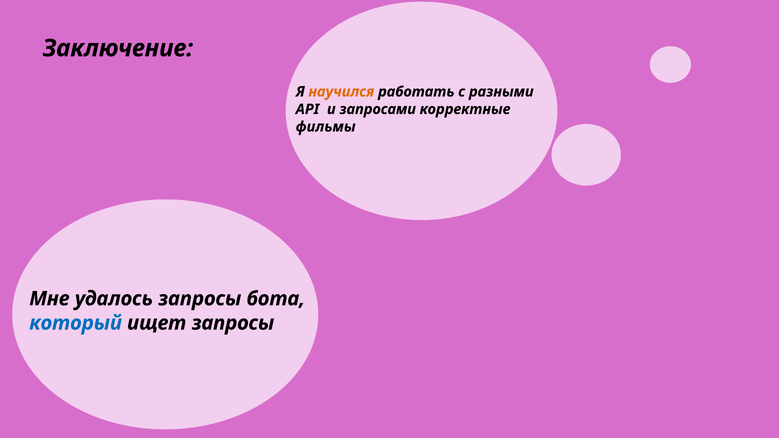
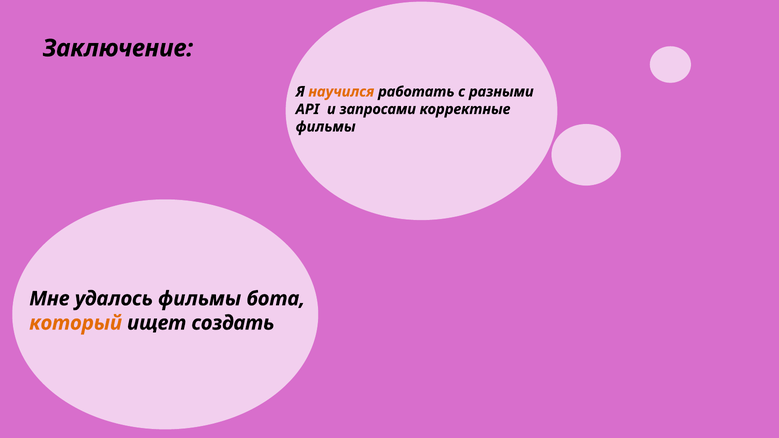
удалось запросы: запросы -> фильмы (200, 299)
который colour: blue -> orange (76, 323)
ищет запросы: запросы -> создать (233, 323)
